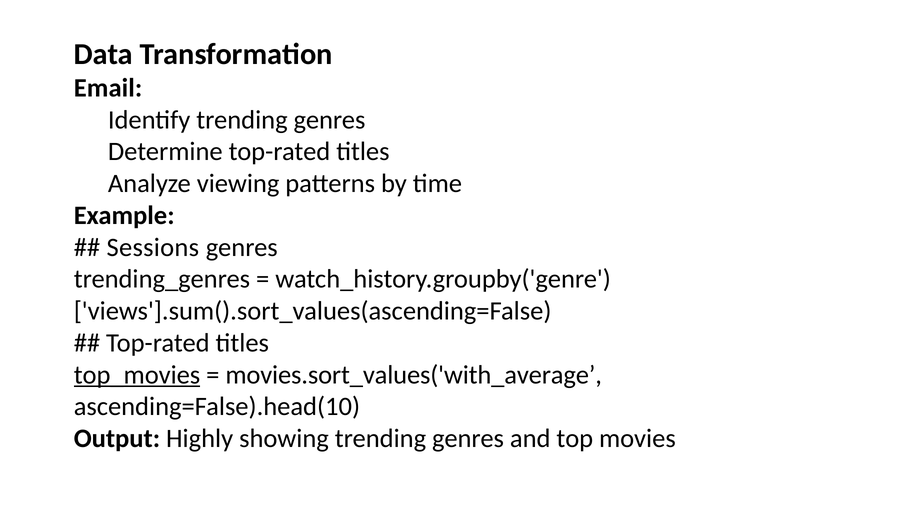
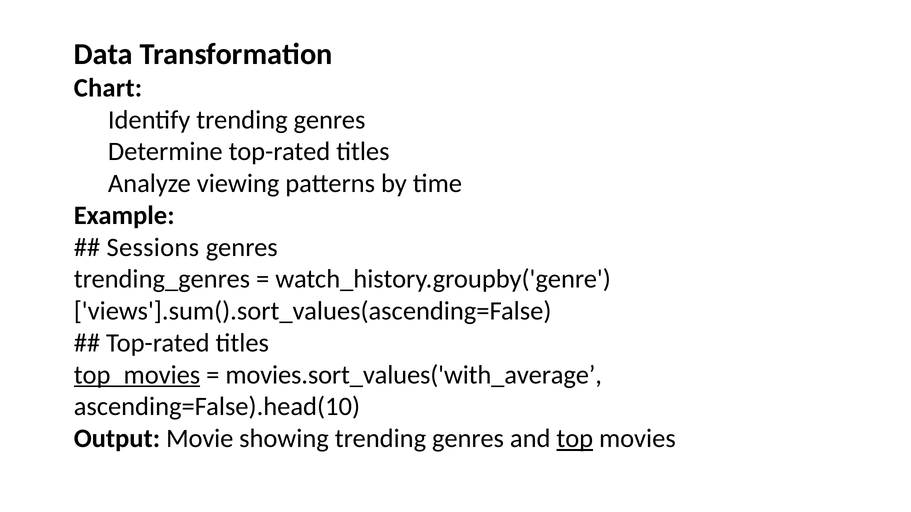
Email: Email -> Chart (108, 88)
Highly: Highly -> Movie (200, 439)
top underline: none -> present (575, 439)
